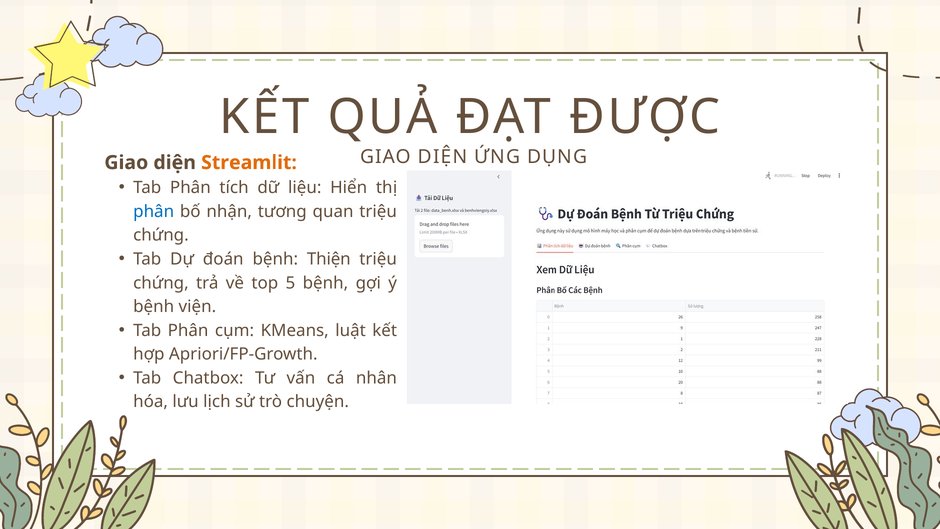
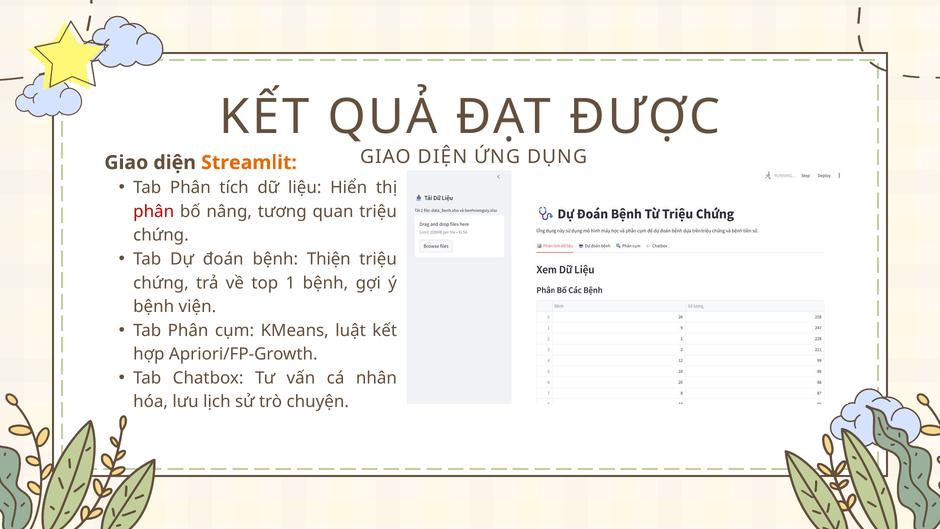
phân colour: blue -> red (154, 211)
nhận: nhận -> nâng (229, 211)
5: 5 -> 1 (290, 283)
